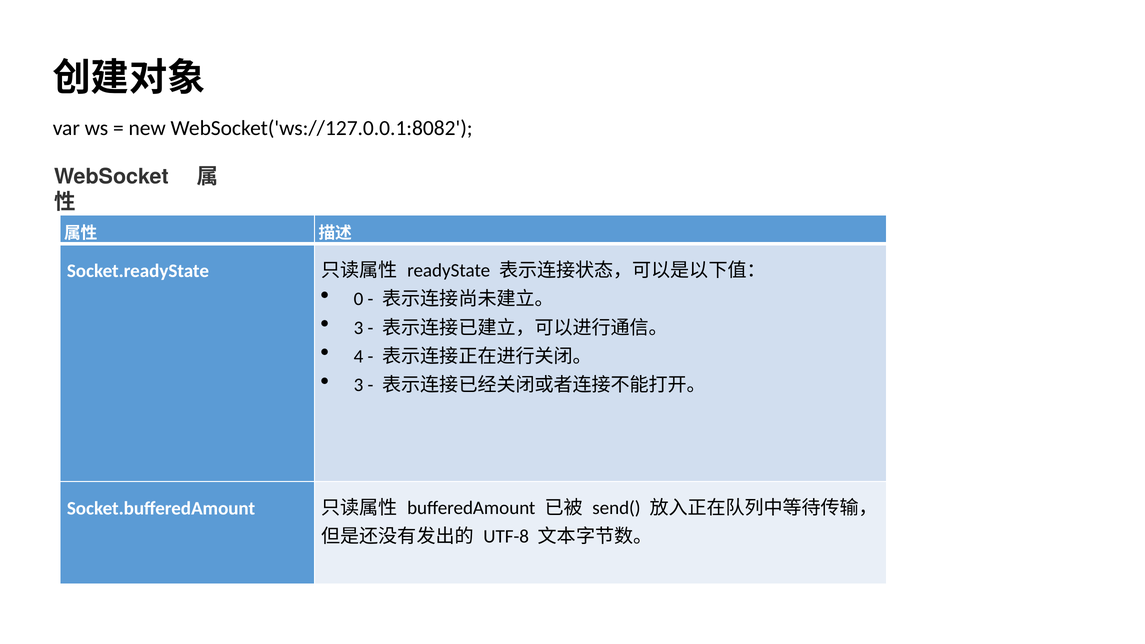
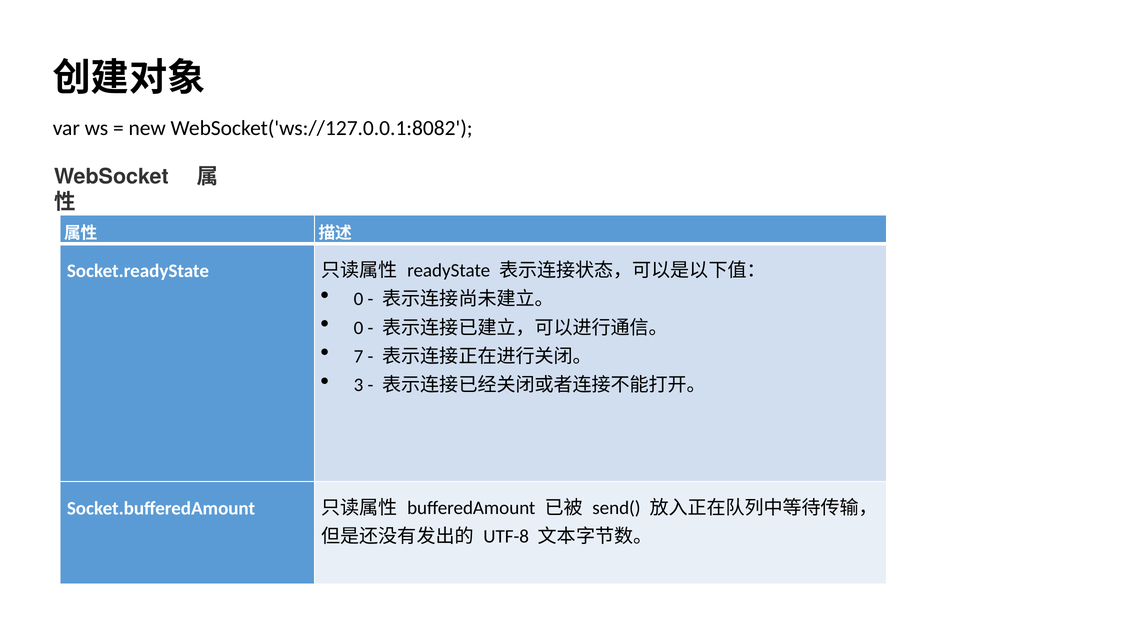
3: 3 -> 0 (358, 328)
4: 4 -> 7 (358, 356)
